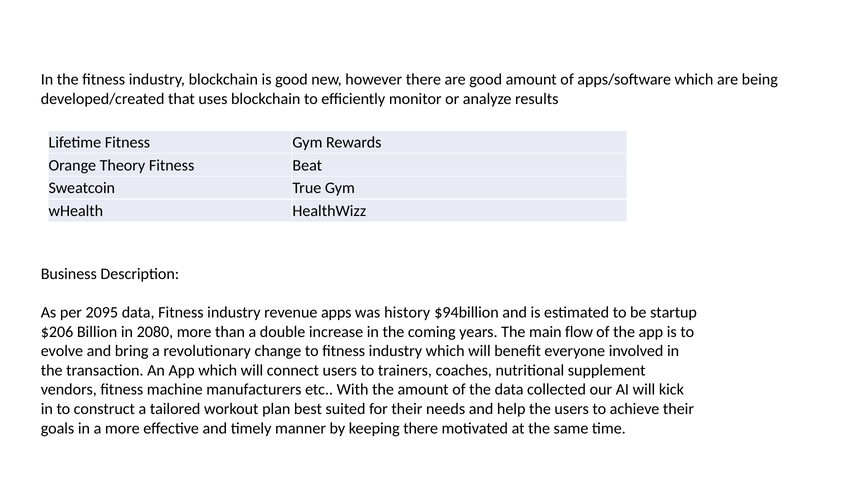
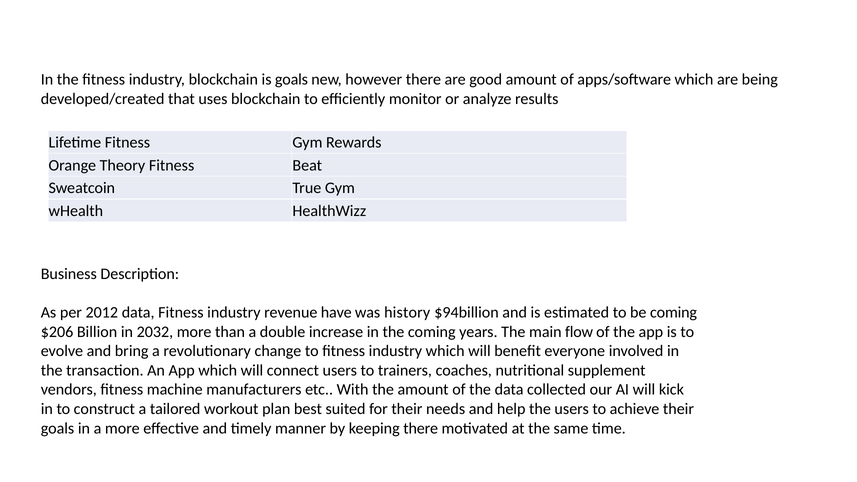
is good: good -> goals (291, 79)
2095: 2095 -> 2012 (102, 313)
apps: apps -> have (336, 313)
be startup: startup -> coming (674, 313)
2080: 2080 -> 2032 (155, 332)
